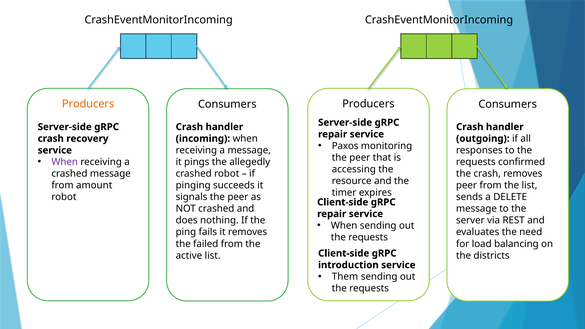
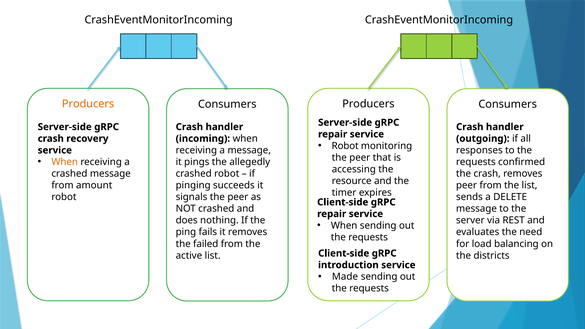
Paxos: Paxos -> Robot (345, 146)
When colour: purple -> orange (65, 162)
Them: Them -> Made (345, 277)
